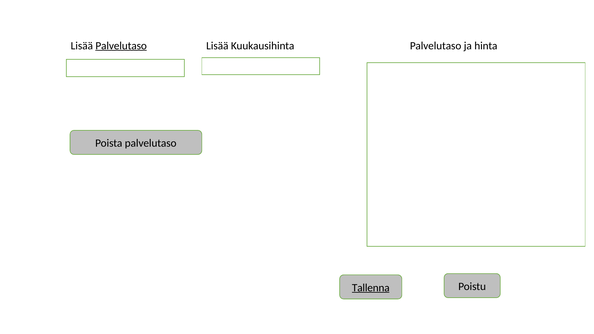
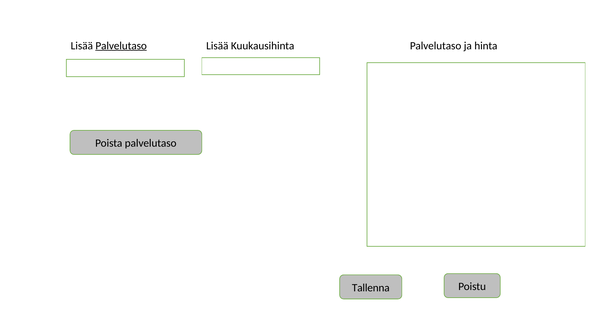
Tallenna underline: present -> none (371, 288)
